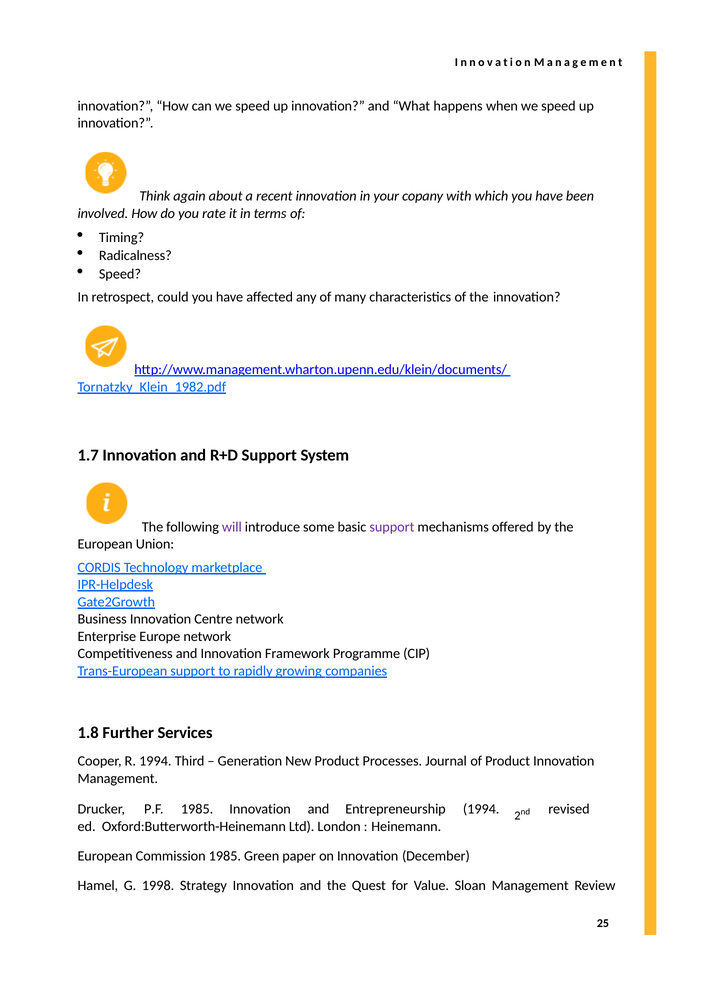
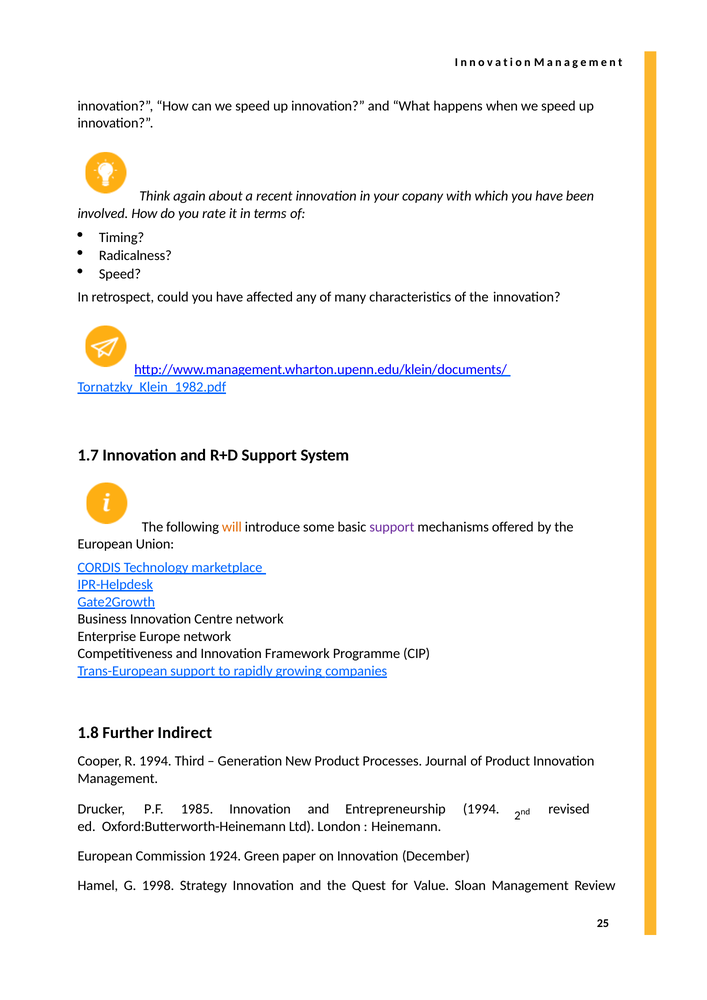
will colour: purple -> orange (232, 527)
Services: Services -> Indirect (185, 733)
Commission 1985: 1985 -> 1924 (225, 857)
